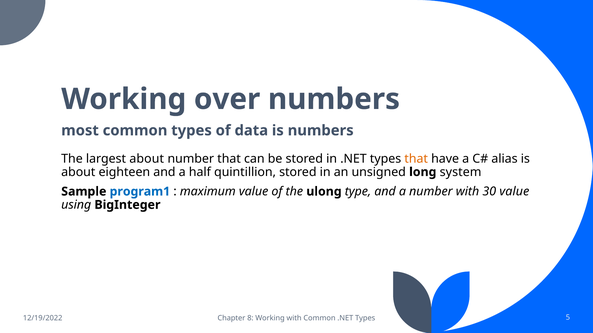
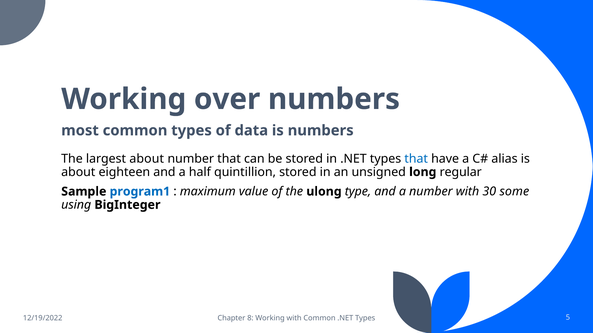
that colour: orange -> blue (416, 159)
system: system -> regular (461, 172)
30 value: value -> some (514, 192)
